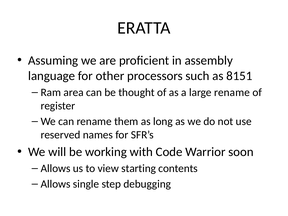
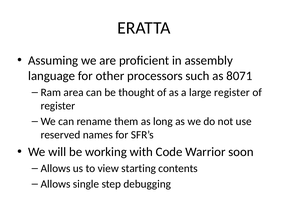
8151: 8151 -> 8071 (239, 76)
large rename: rename -> register (232, 92)
